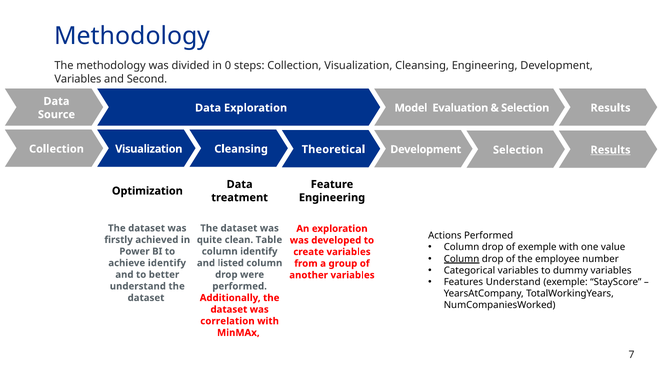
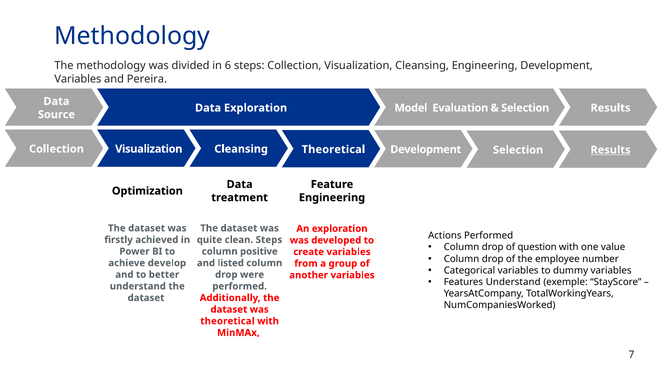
0: 0 -> 6 (228, 66)
Second: Second -> Pereira (147, 79)
clean Table: Table -> Steps (269, 240)
of exemple: exemple -> question (537, 248)
column identify: identify -> positive (259, 252)
Column underline: present -> none (462, 259)
achieve identify: identify -> develop (167, 263)
correlation: correlation -> theoretical (227, 322)
